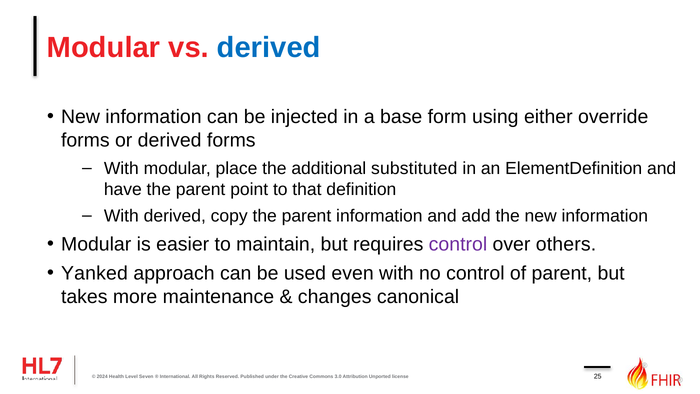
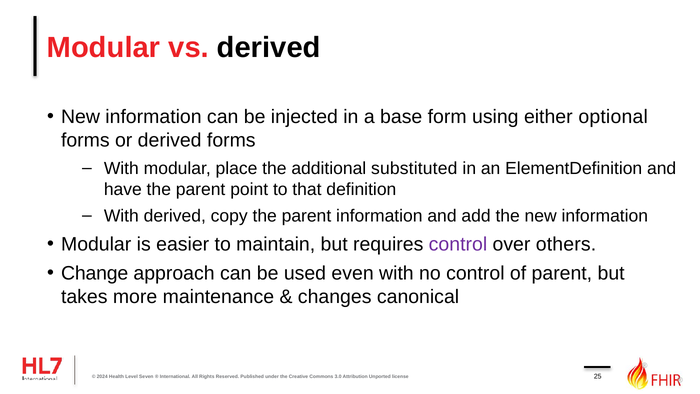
derived colour: blue -> black (269, 48)
override: override -> optional (613, 117)
Yanked: Yanked -> Change (95, 273)
